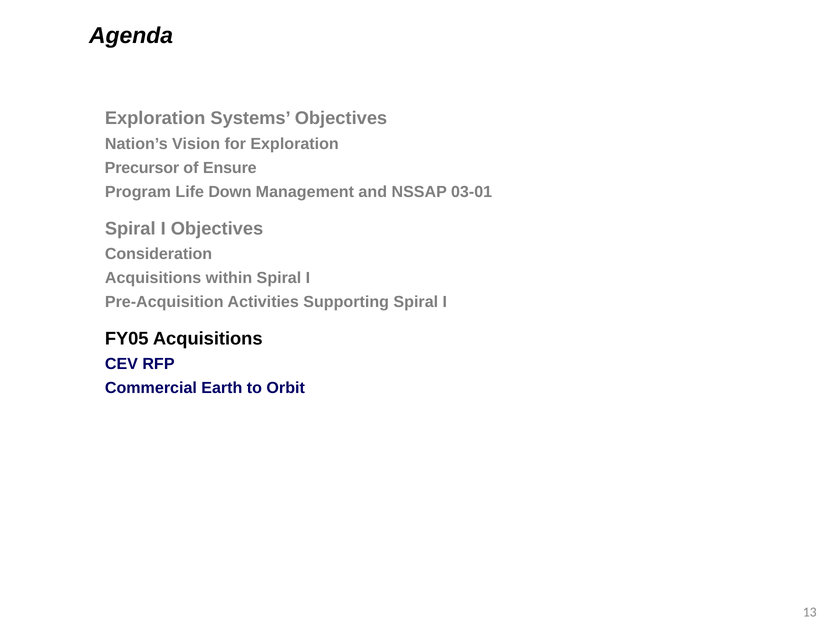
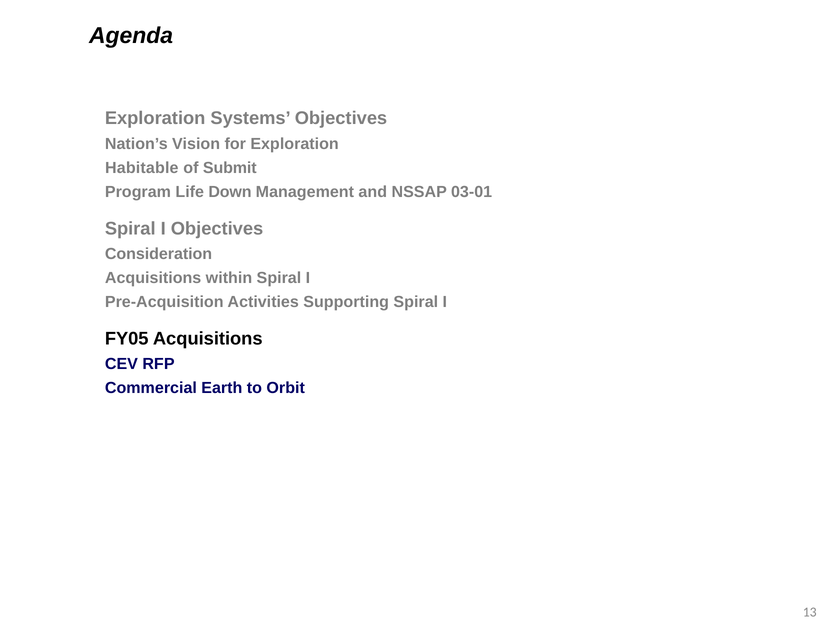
Precursor: Precursor -> Habitable (142, 168)
Ensure: Ensure -> Submit (230, 168)
